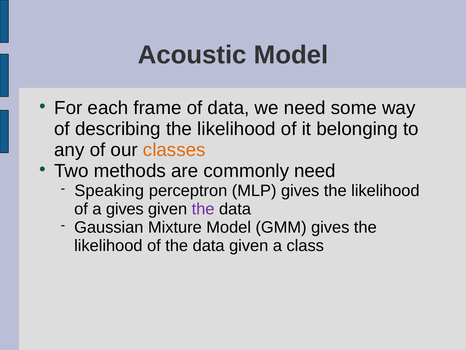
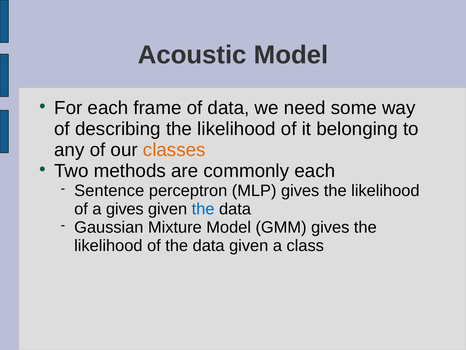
commonly need: need -> each (315, 171)
Speaking: Speaking -> Sentence (109, 190)
the colour: purple -> blue (203, 209)
